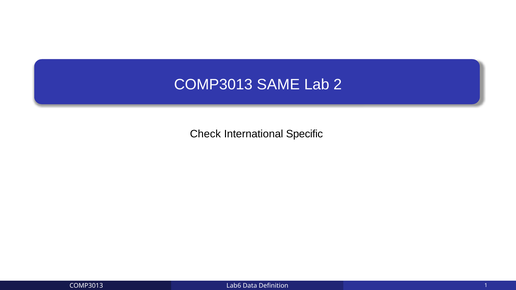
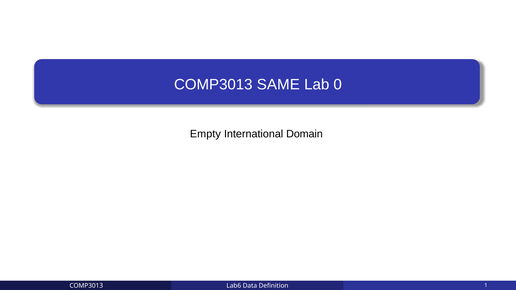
2: 2 -> 0 (338, 85)
Check: Check -> Empty (205, 134)
Specific: Specific -> Domain (304, 134)
